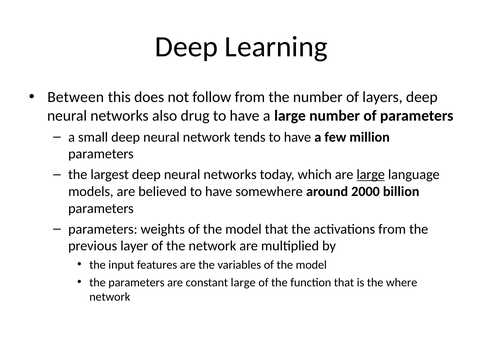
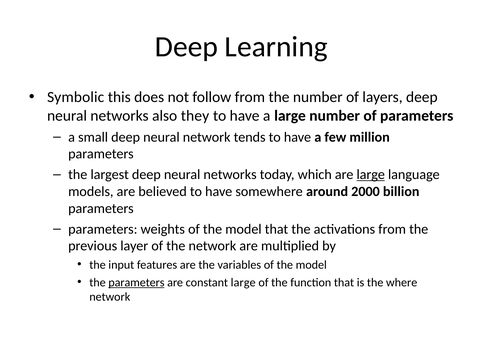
Between: Between -> Symbolic (76, 97)
drug: drug -> they (195, 116)
parameters underline: none -> present (136, 283)
